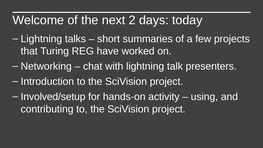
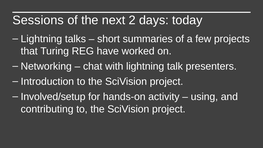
Welcome: Welcome -> Sessions (38, 20)
